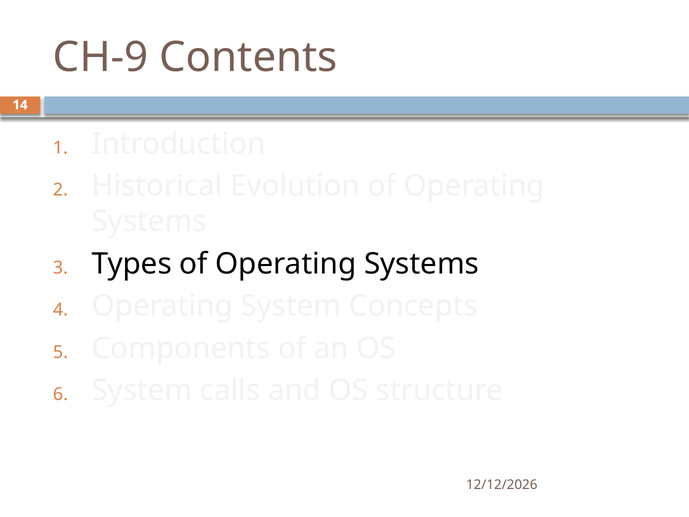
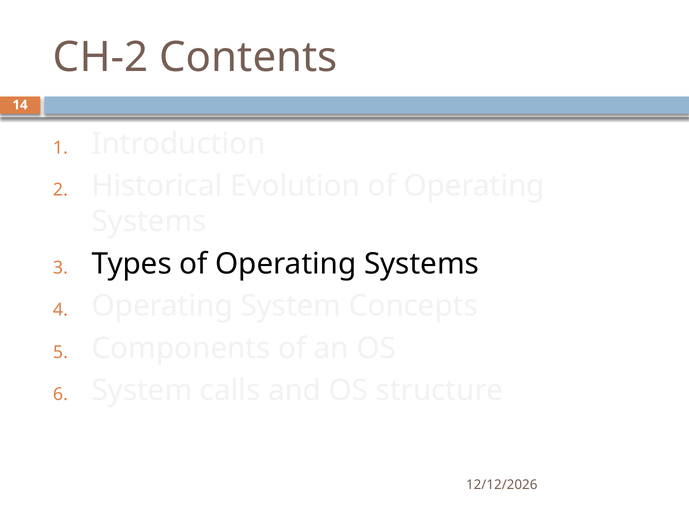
CH-9: CH-9 -> CH-2 (101, 57)
